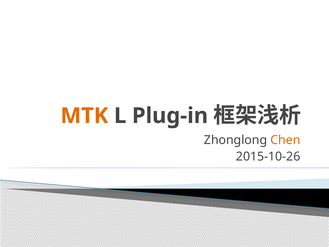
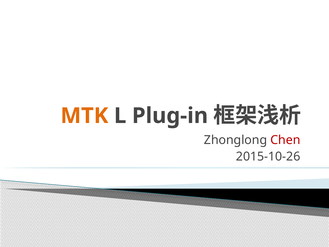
Chen colour: orange -> red (285, 140)
